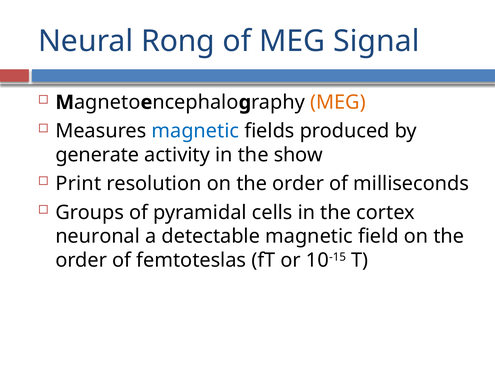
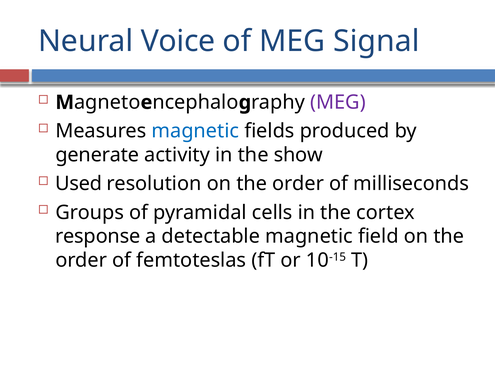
Rong: Rong -> Voice (178, 41)
MEG colour: orange -> purple (338, 102)
Print: Print -> Used (79, 184)
neuronal: neuronal -> response (98, 237)
